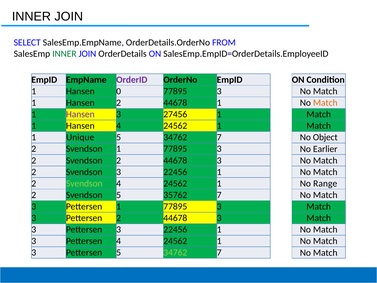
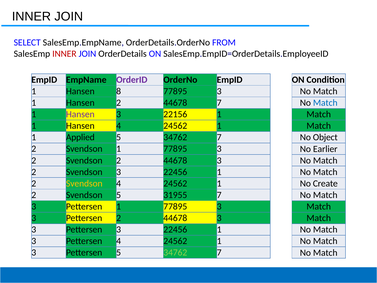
INNER colour: green -> red (64, 54)
0: 0 -> 8 (119, 91)
44678 1: 1 -> 7 (219, 103)
Match colour: orange -> blue (325, 103)
27456: 27456 -> 22156 (175, 114)
Unique: Unique -> Applied (80, 137)
Svendson colour: light green -> yellow (84, 183)
Range: Range -> Create (325, 183)
35762: 35762 -> 31955 (175, 195)
